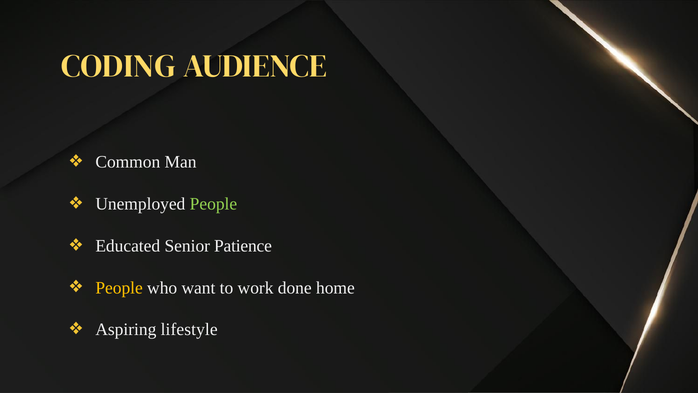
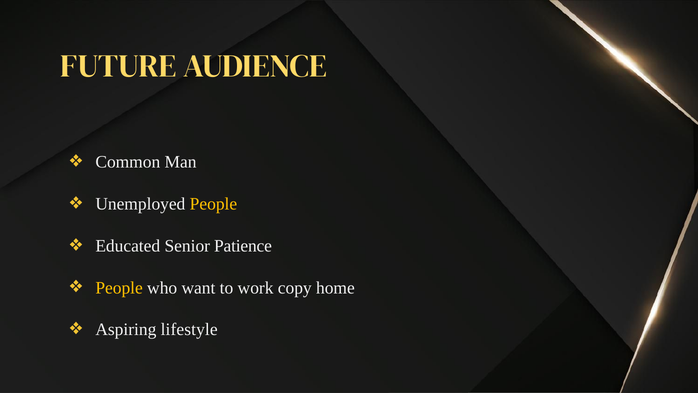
CODING: CODING -> FUTURE (119, 66)
People colour: light green -> yellow (213, 204)
done: done -> copy (295, 288)
